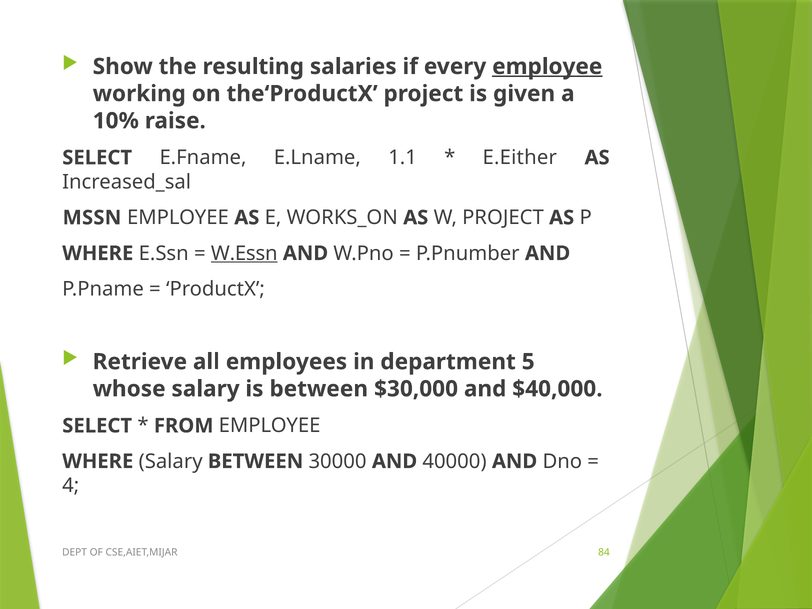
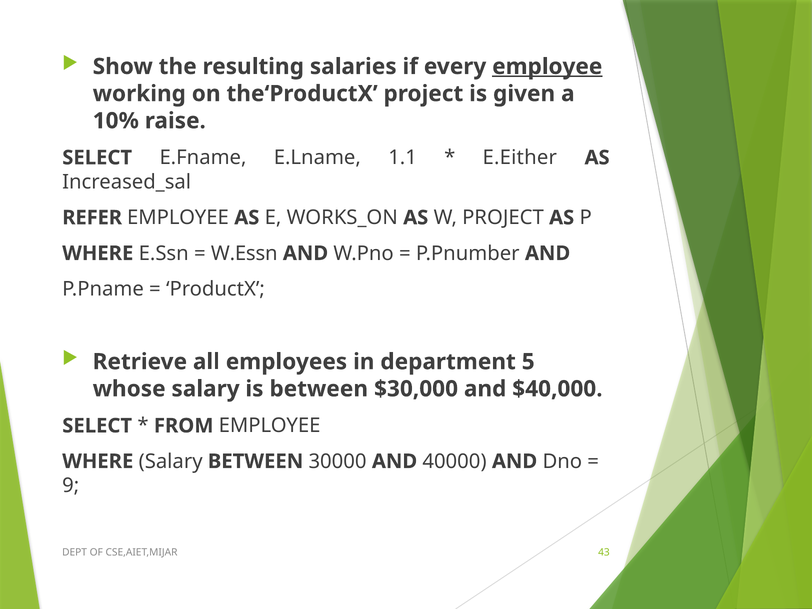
MSSN: MSSN -> REFER (92, 218)
W.Essn underline: present -> none (244, 253)
4: 4 -> 9 (71, 486)
84: 84 -> 43 (604, 553)
